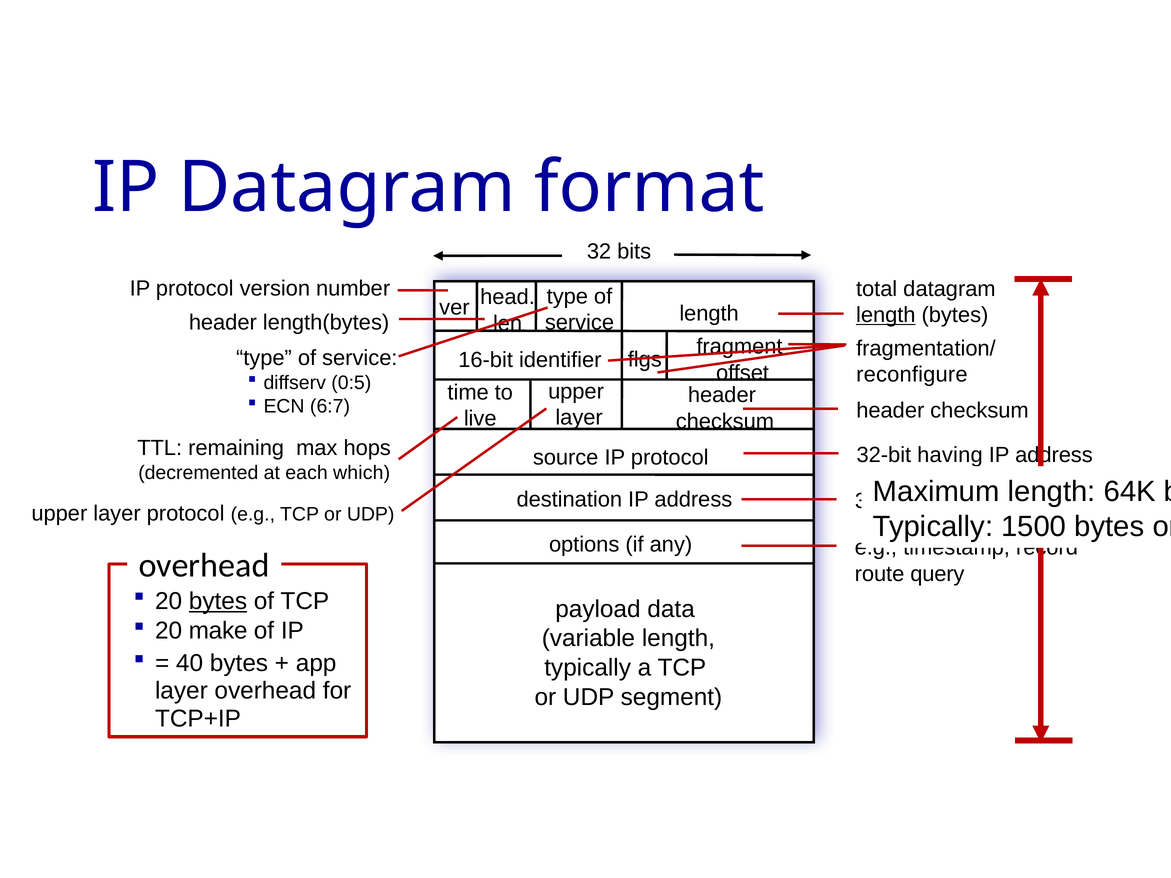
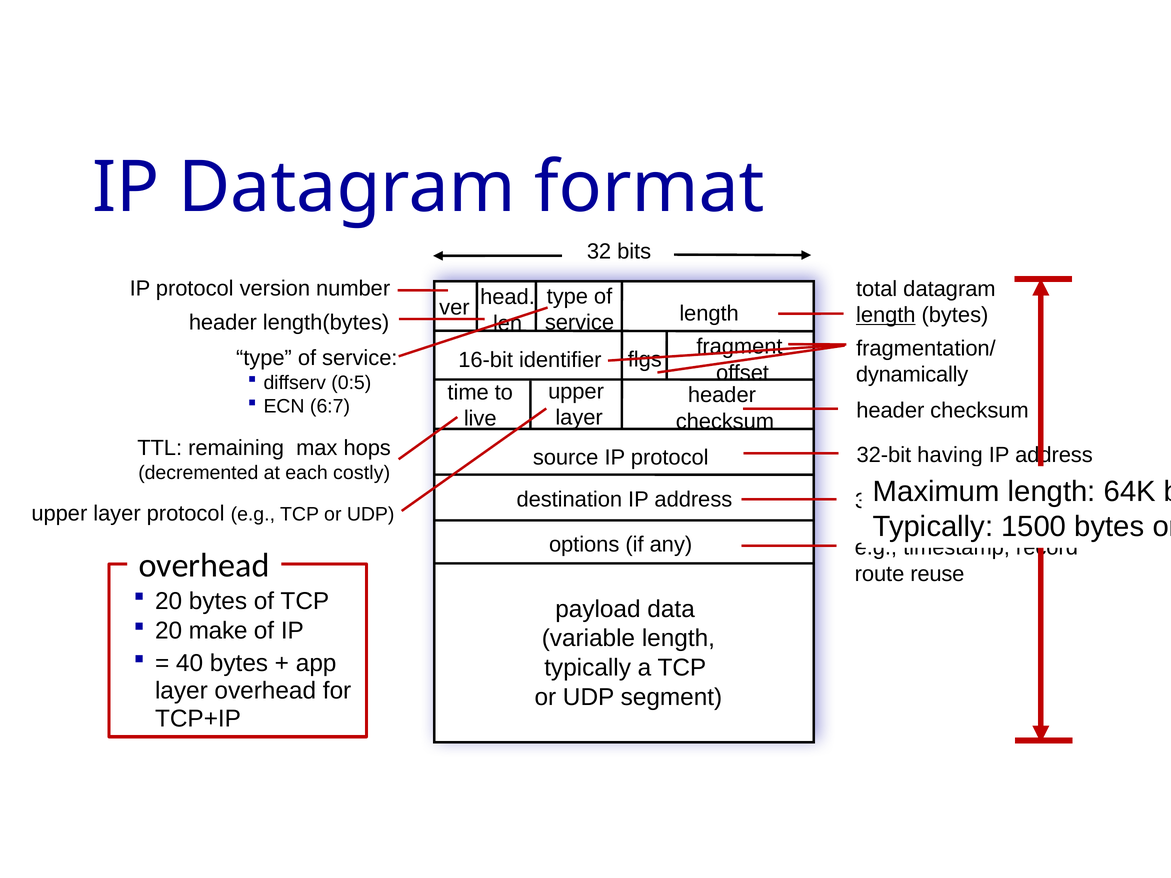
reconfigure: reconfigure -> dynamically (912, 375)
which: which -> costly (362, 473)
query: query -> reuse (937, 574)
bytes underline: present -> none (218, 601)
